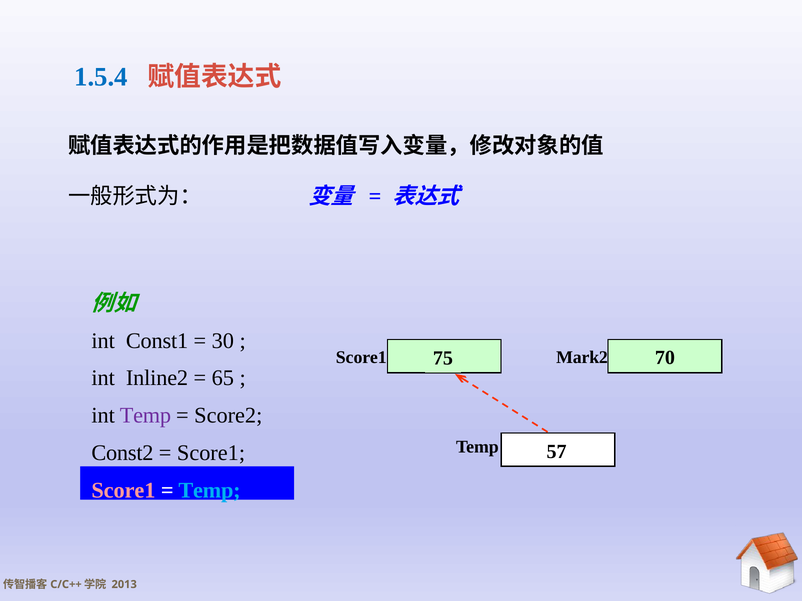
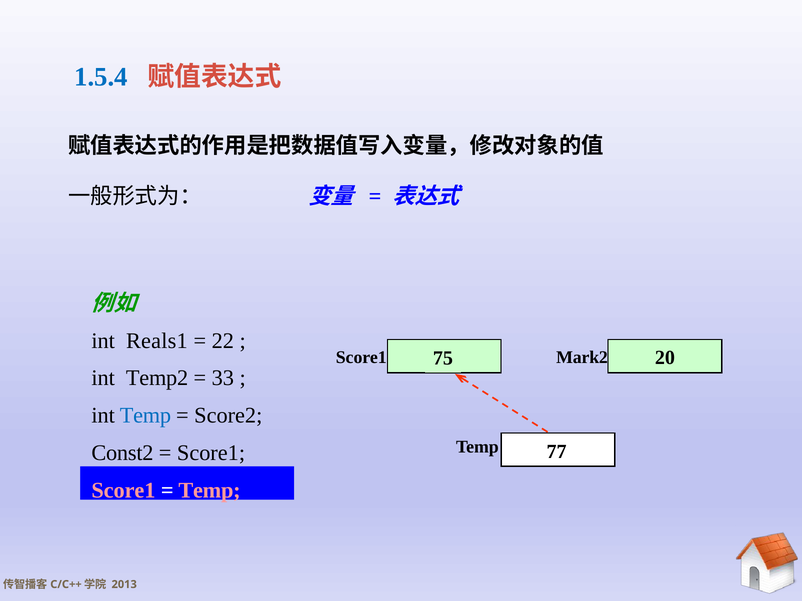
Const1: Const1 -> Reals1 (157, 341)
30: 30 -> 22 (223, 341)
70: 70 -> 20 (665, 358)
Inline2: Inline2 -> Temp2 (157, 378)
65: 65 -> 33 (223, 378)
Temp colour: purple -> blue (145, 416)
57: 57 -> 77 (557, 452)
Temp colour: light blue -> pink (210, 491)
